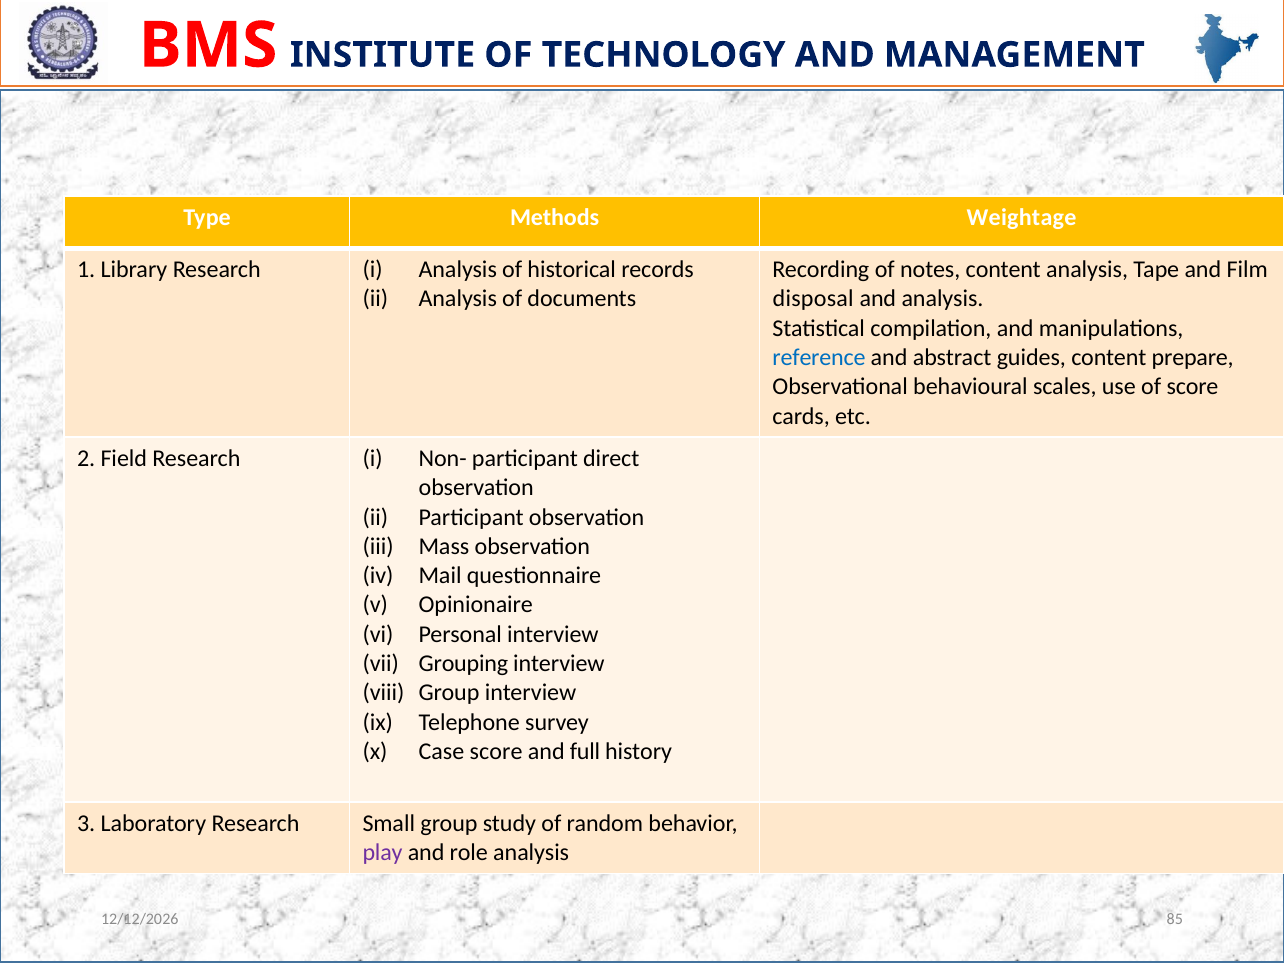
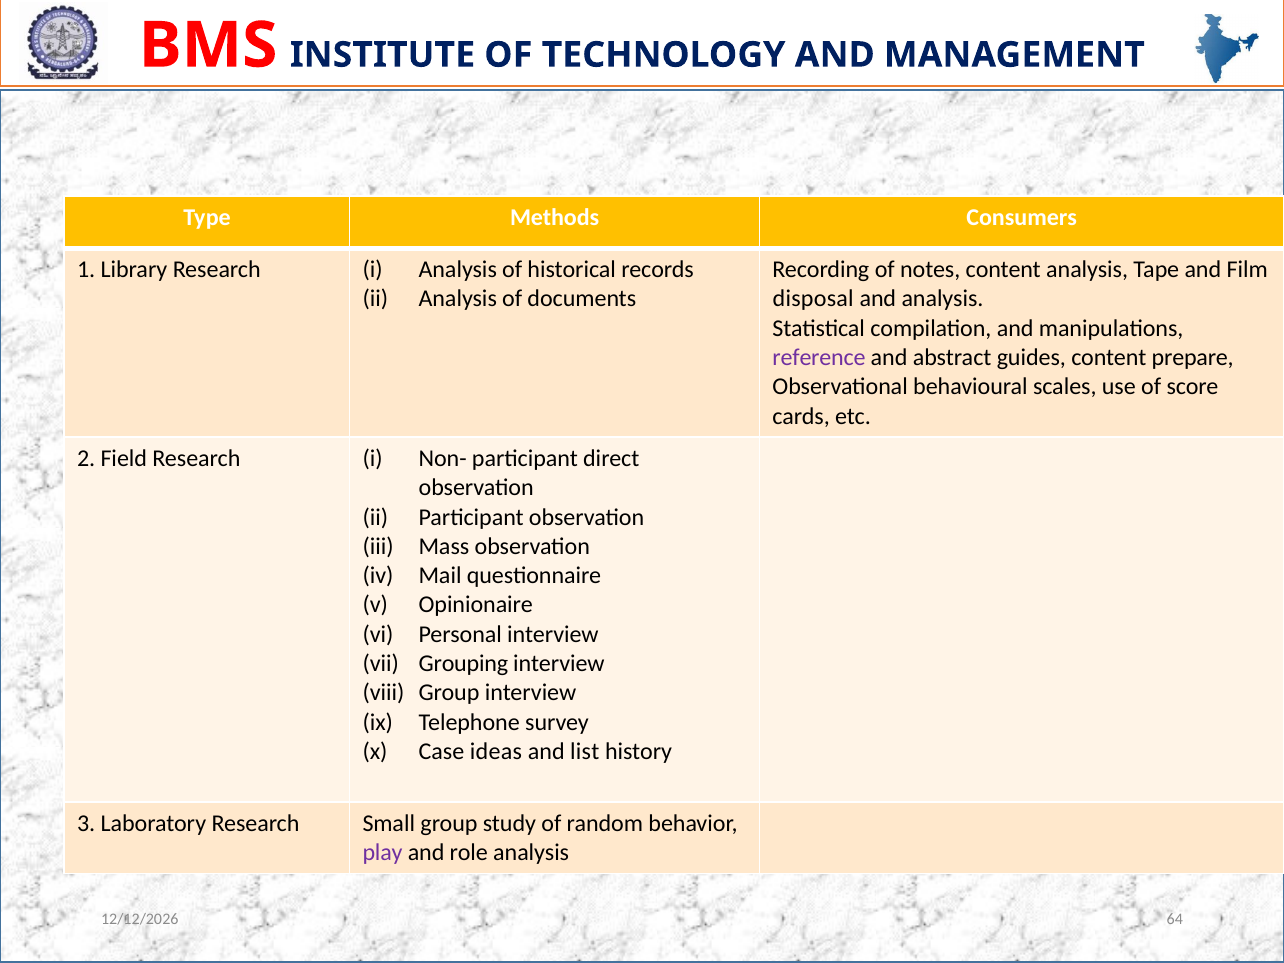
Weightage: Weightage -> Consumers (1022, 218)
reference colour: blue -> purple (819, 358)
Case score: score -> ideas (496, 752)
full: full -> list (585, 752)
85: 85 -> 64 (1175, 919)
